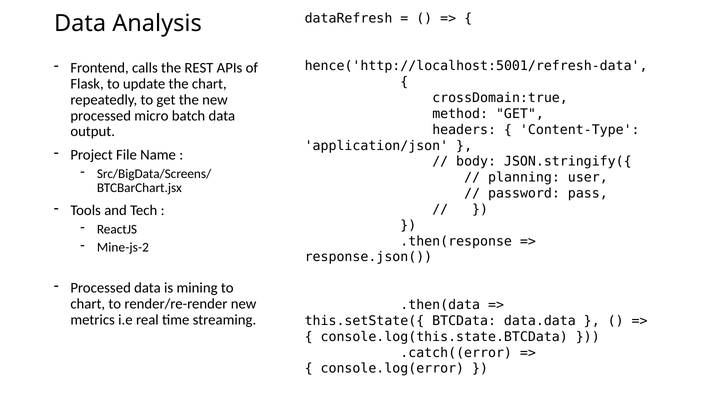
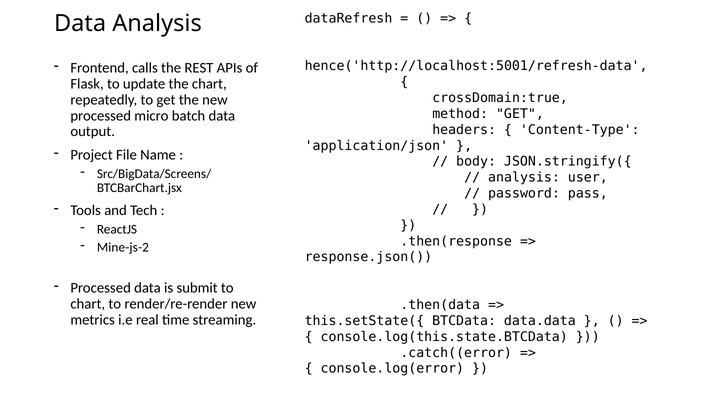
planning: planning -> analysis (524, 177)
mining: mining -> submit (197, 288)
